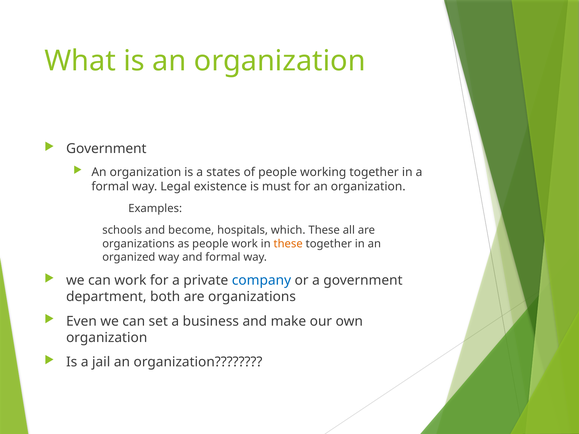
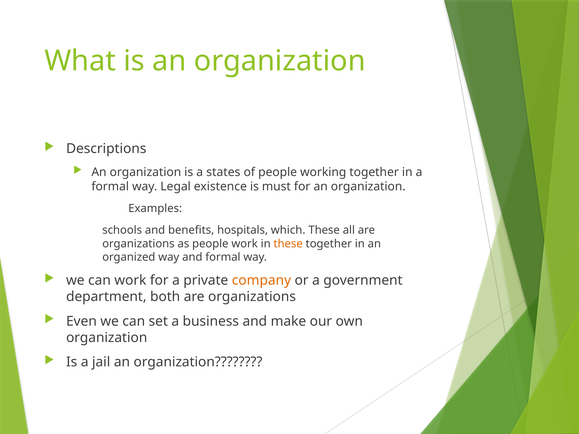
Government: Government -> Descriptions (106, 149)
become: become -> benefits (191, 230)
company colour: blue -> orange (261, 280)
